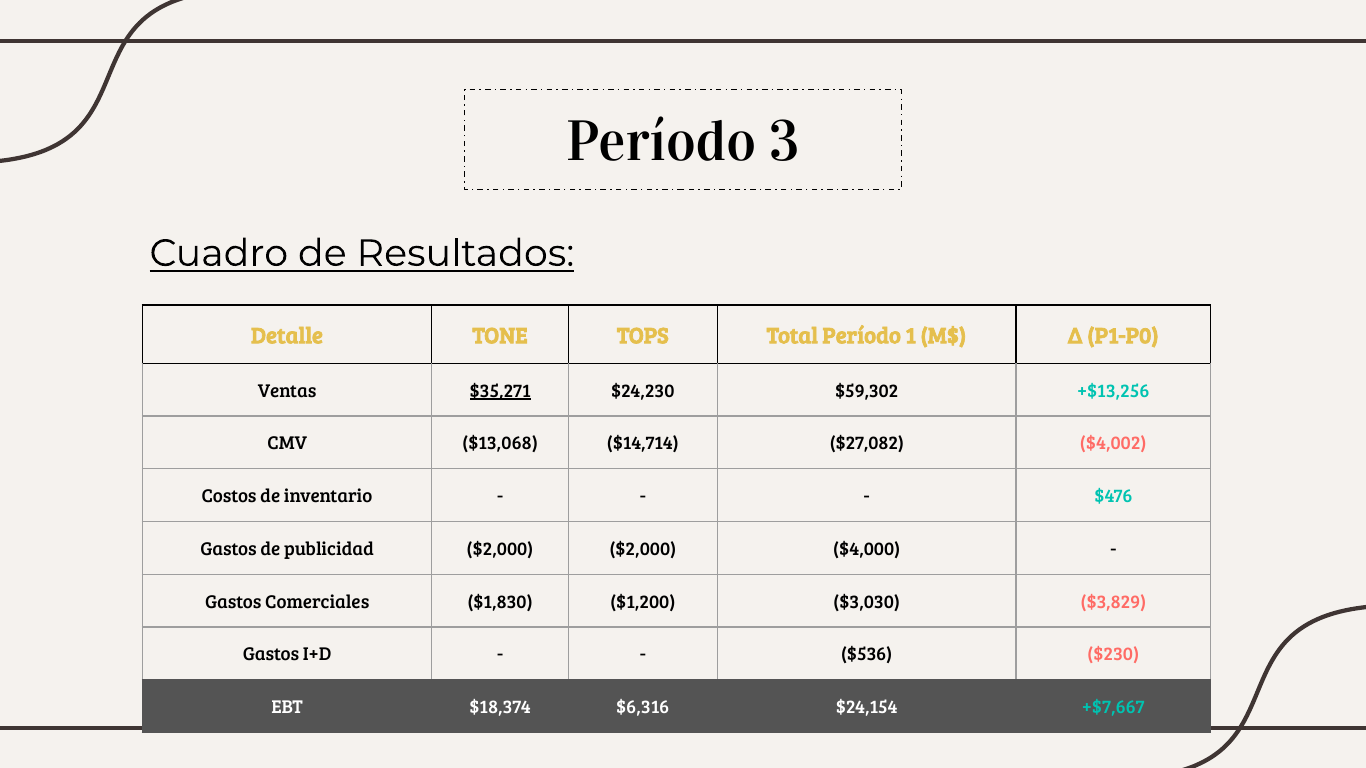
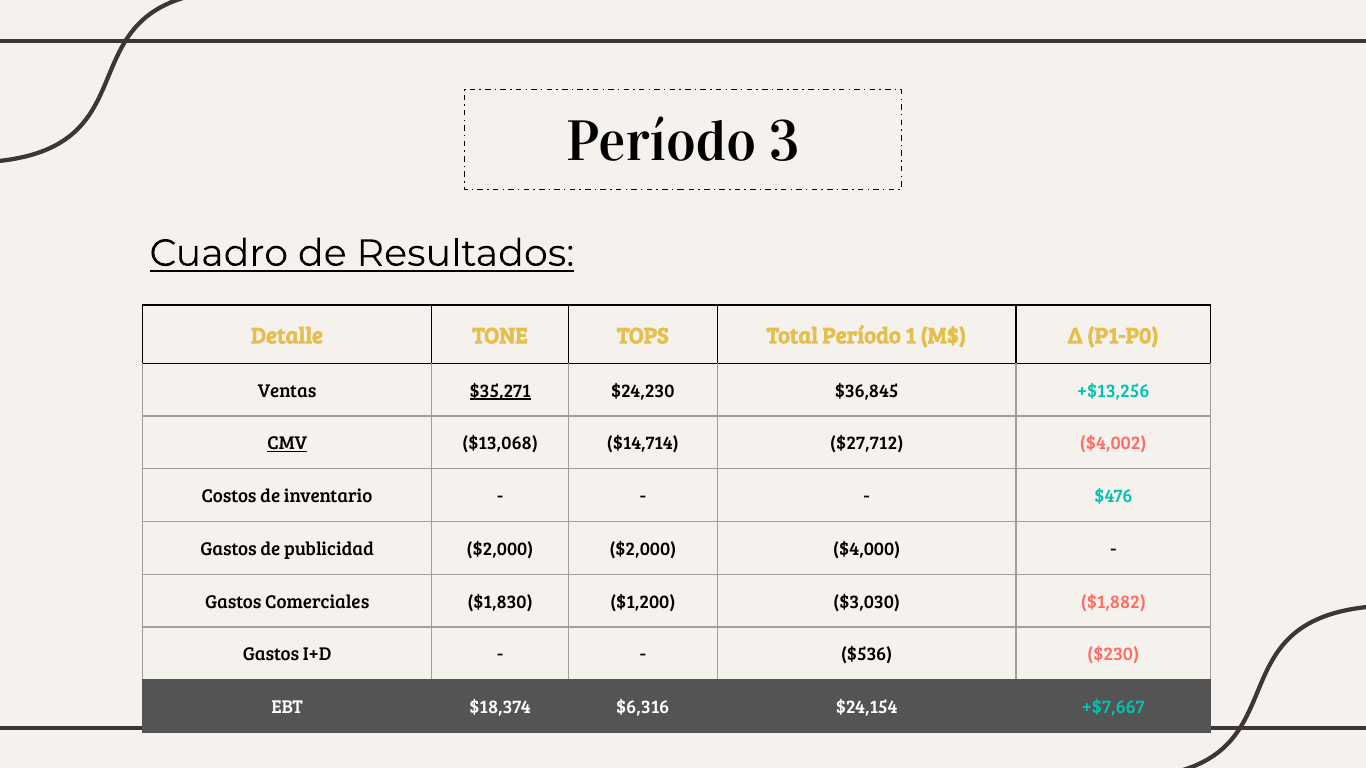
$59,302: $59,302 -> $36,845 (867, 391)
CMV underline: none -> present (287, 444)
$27,082: $27,082 -> $27,712 (867, 444)
$3,829: $3,829 -> $1,882 (1113, 602)
